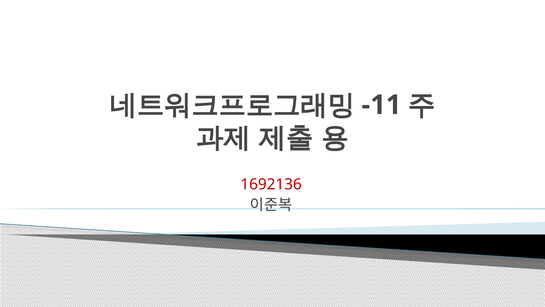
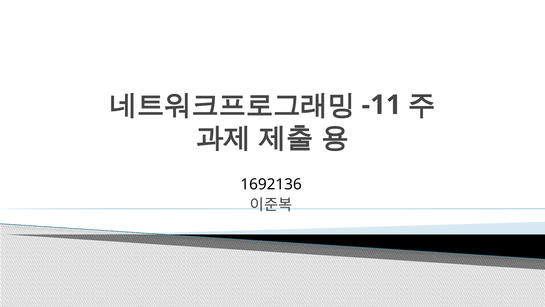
1692136 colour: red -> black (271, 184)
